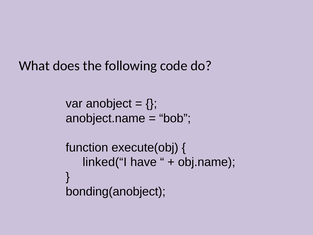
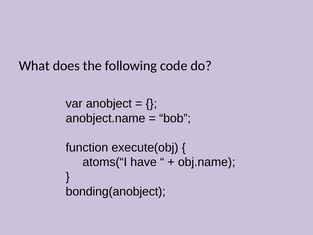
linked(“I: linked(“I -> atoms(“I (105, 162)
